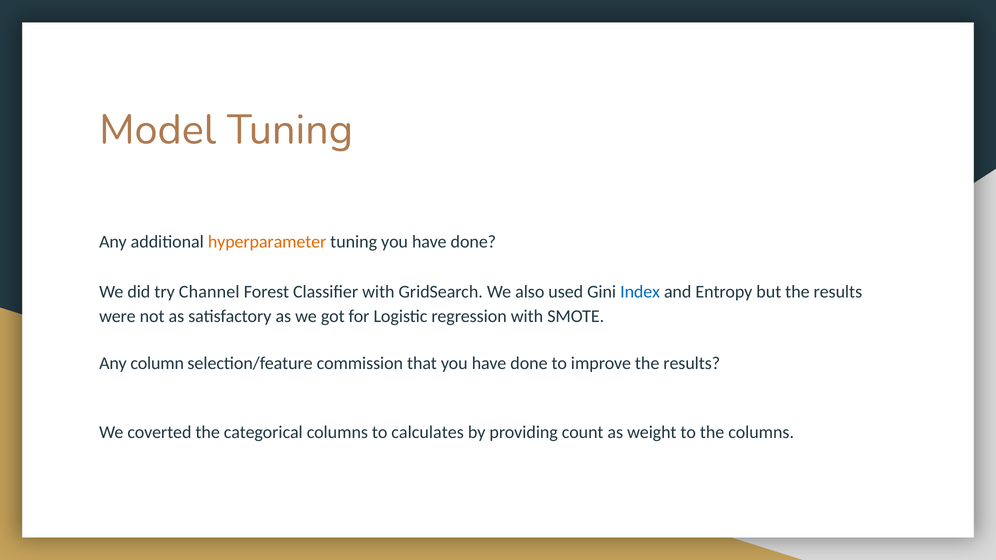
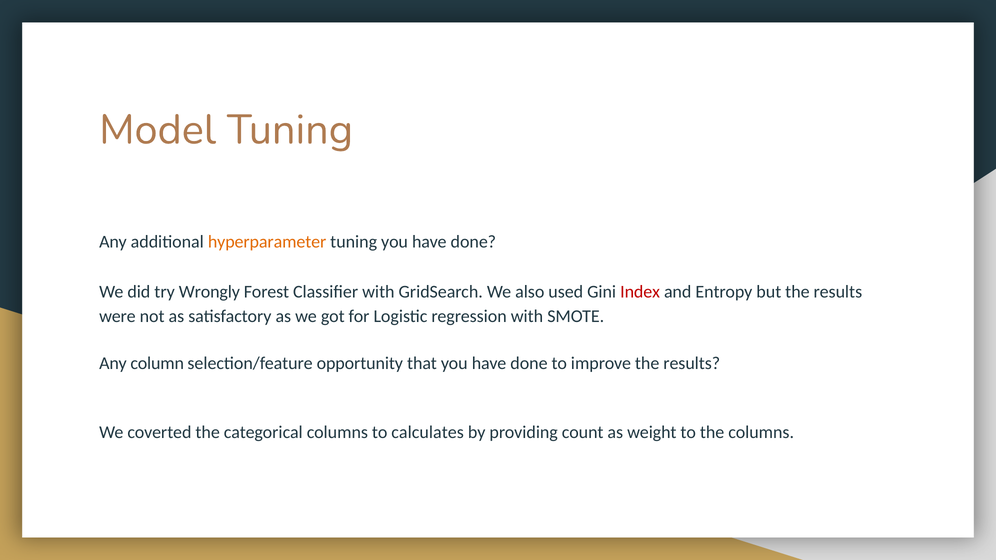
Channel: Channel -> Wrongly (209, 292)
Index colour: blue -> red (640, 292)
commission: commission -> opportunity (360, 363)
